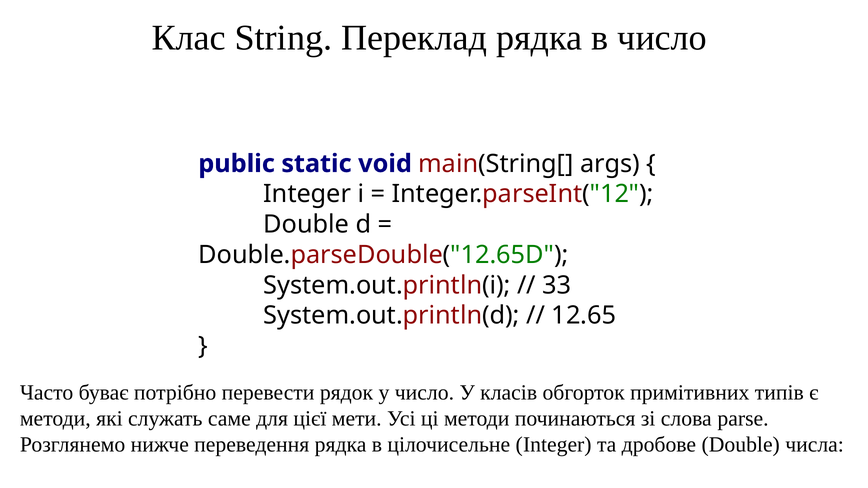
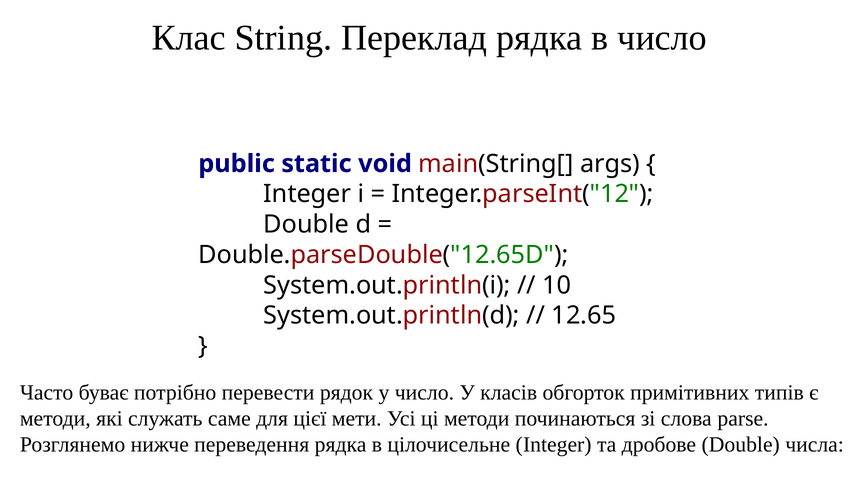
33: 33 -> 10 (557, 285)
